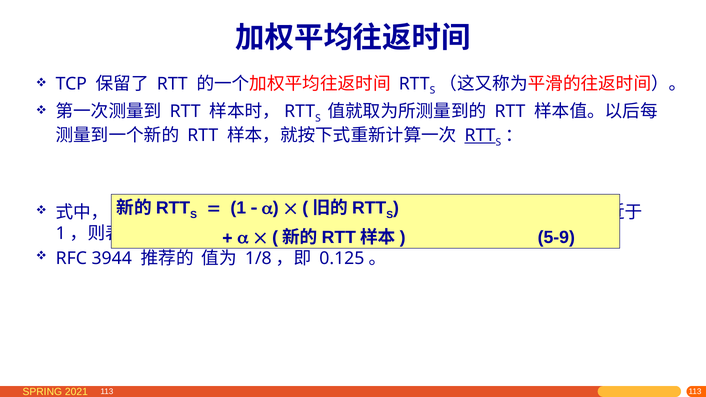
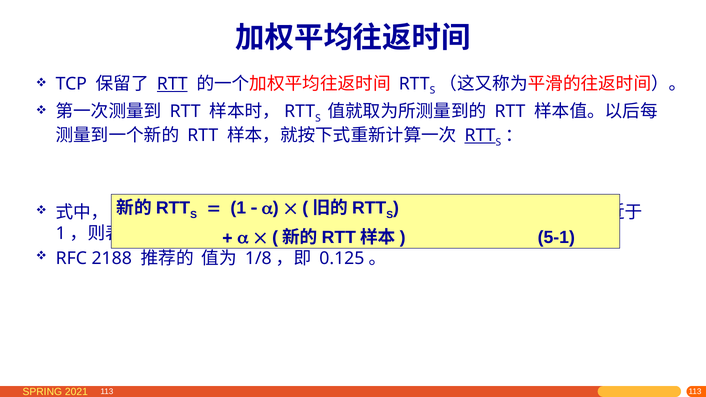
RTT underline: none -> present (172, 84)
5-9: 5-9 -> 5-1 (556, 237)
3944: 3944 -> 2188 (112, 258)
